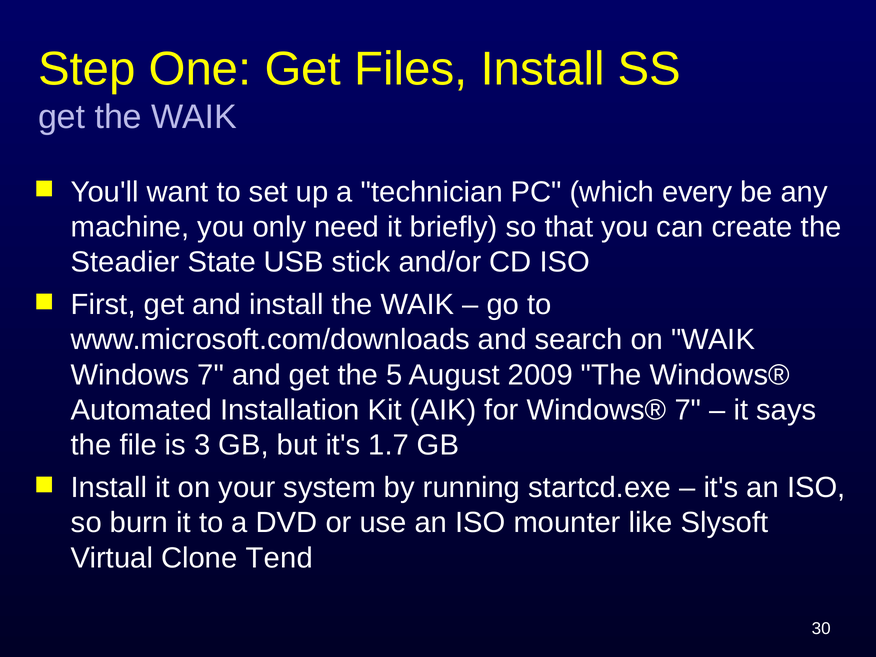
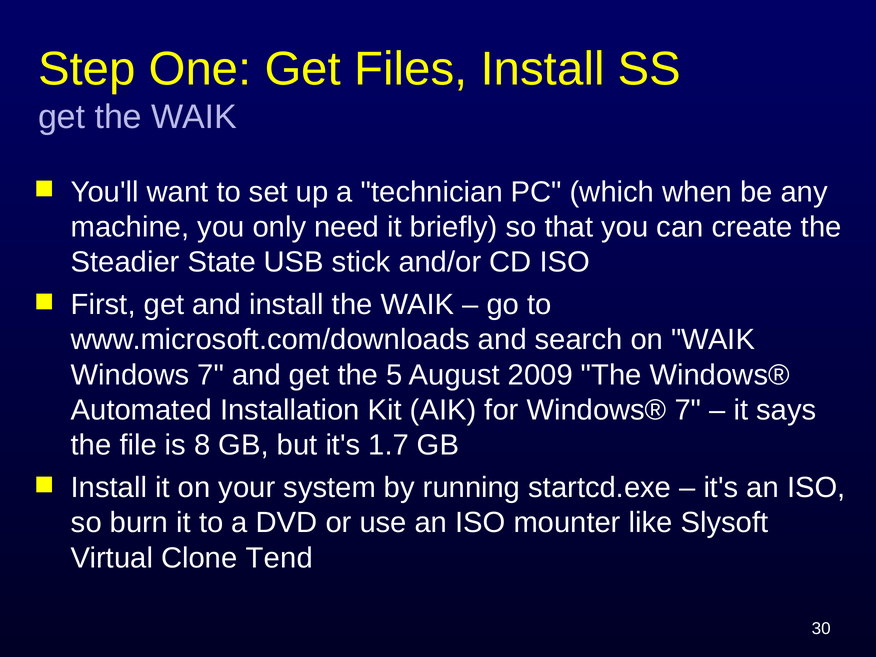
every: every -> when (697, 192)
3: 3 -> 8 (202, 445)
